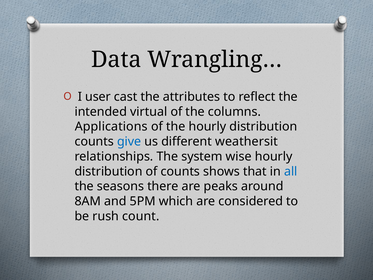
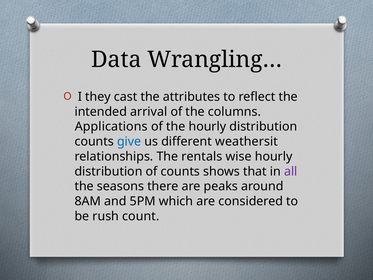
user: user -> they (98, 97)
virtual: virtual -> arrival (149, 112)
system: system -> rentals (202, 156)
all colour: blue -> purple (291, 171)
